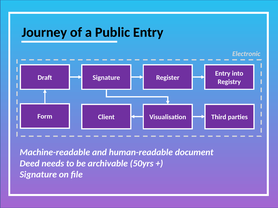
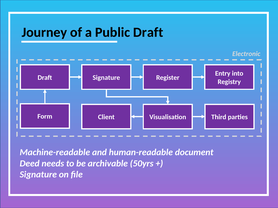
Public Entry: Entry -> Draft (148, 32)
